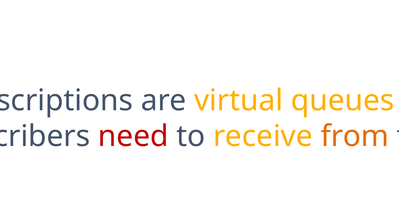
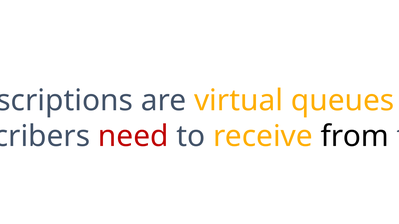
from colour: orange -> black (355, 137)
